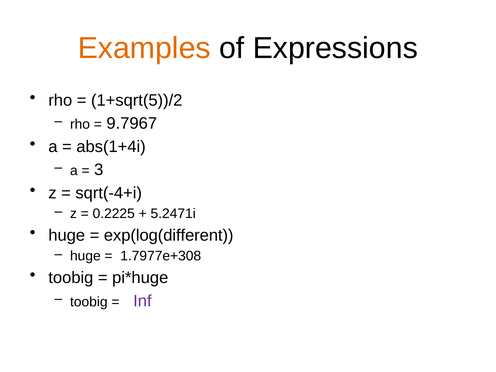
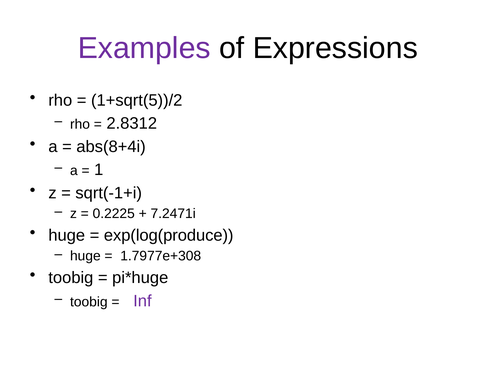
Examples colour: orange -> purple (144, 48)
9.7967: 9.7967 -> 2.8312 (132, 124)
abs(1+4i: abs(1+4i -> abs(8+4i (111, 147)
3: 3 -> 1 (99, 170)
sqrt(-4+i: sqrt(-4+i -> sqrt(-1+i (109, 193)
5.2471i: 5.2471i -> 7.2471i (173, 214)
exp(log(different: exp(log(different -> exp(log(produce (169, 235)
